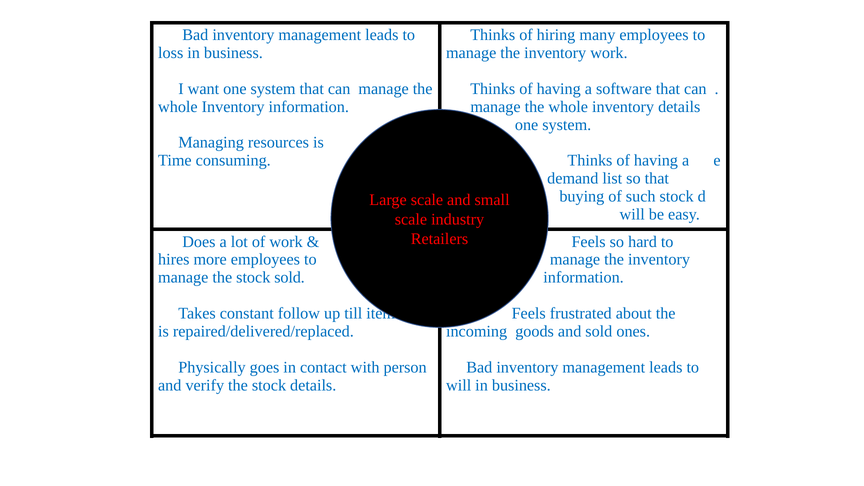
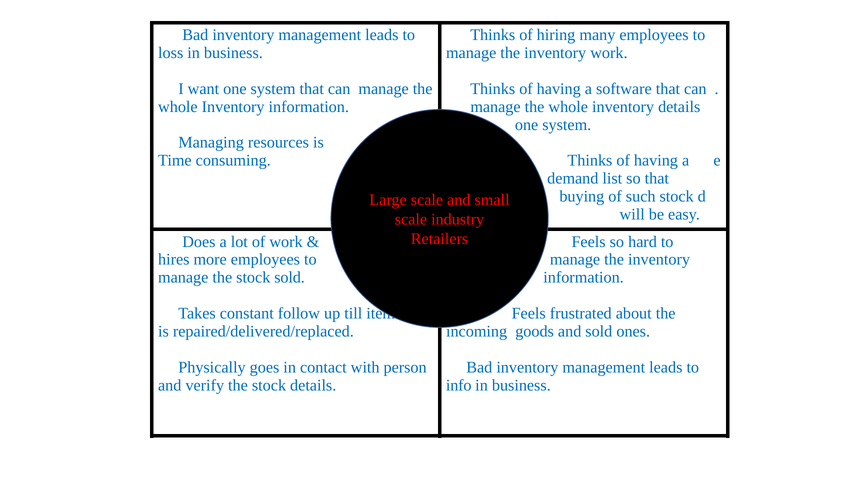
will: will -> info (459, 385)
